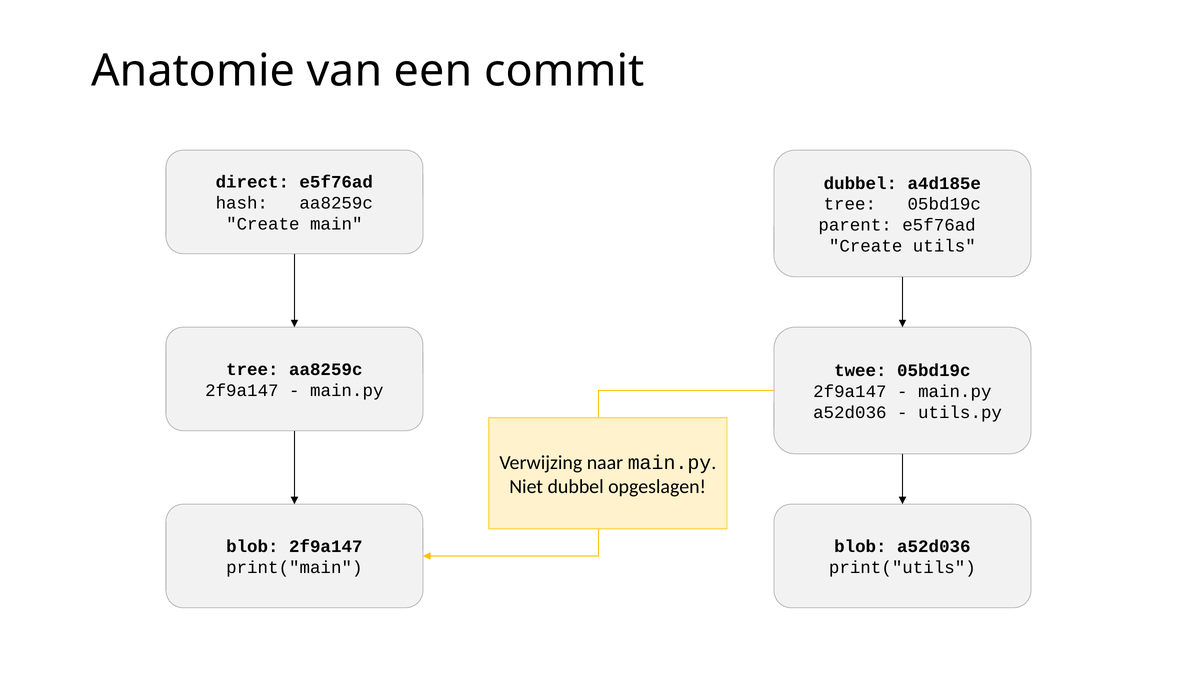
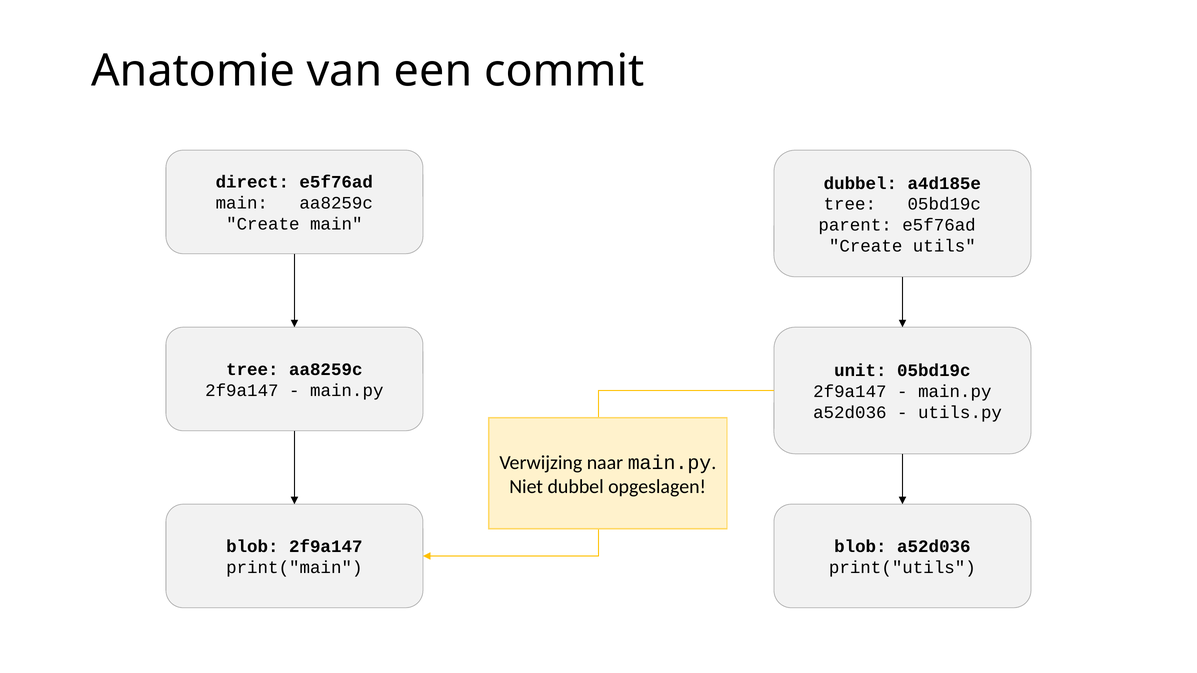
hash: hash -> main (242, 203)
twee: twee -> unit (860, 371)
